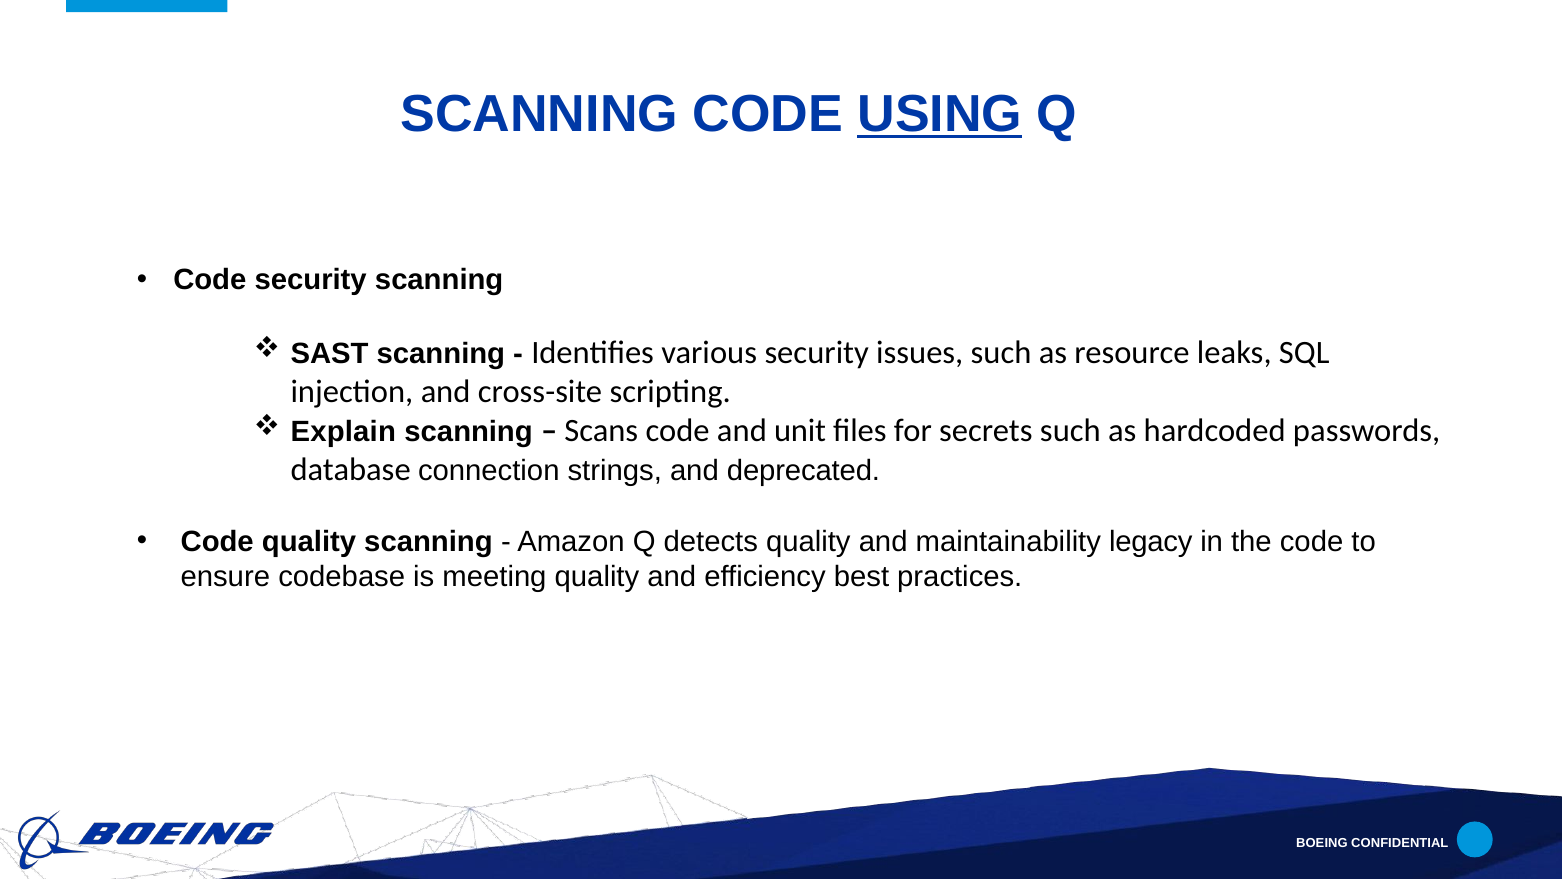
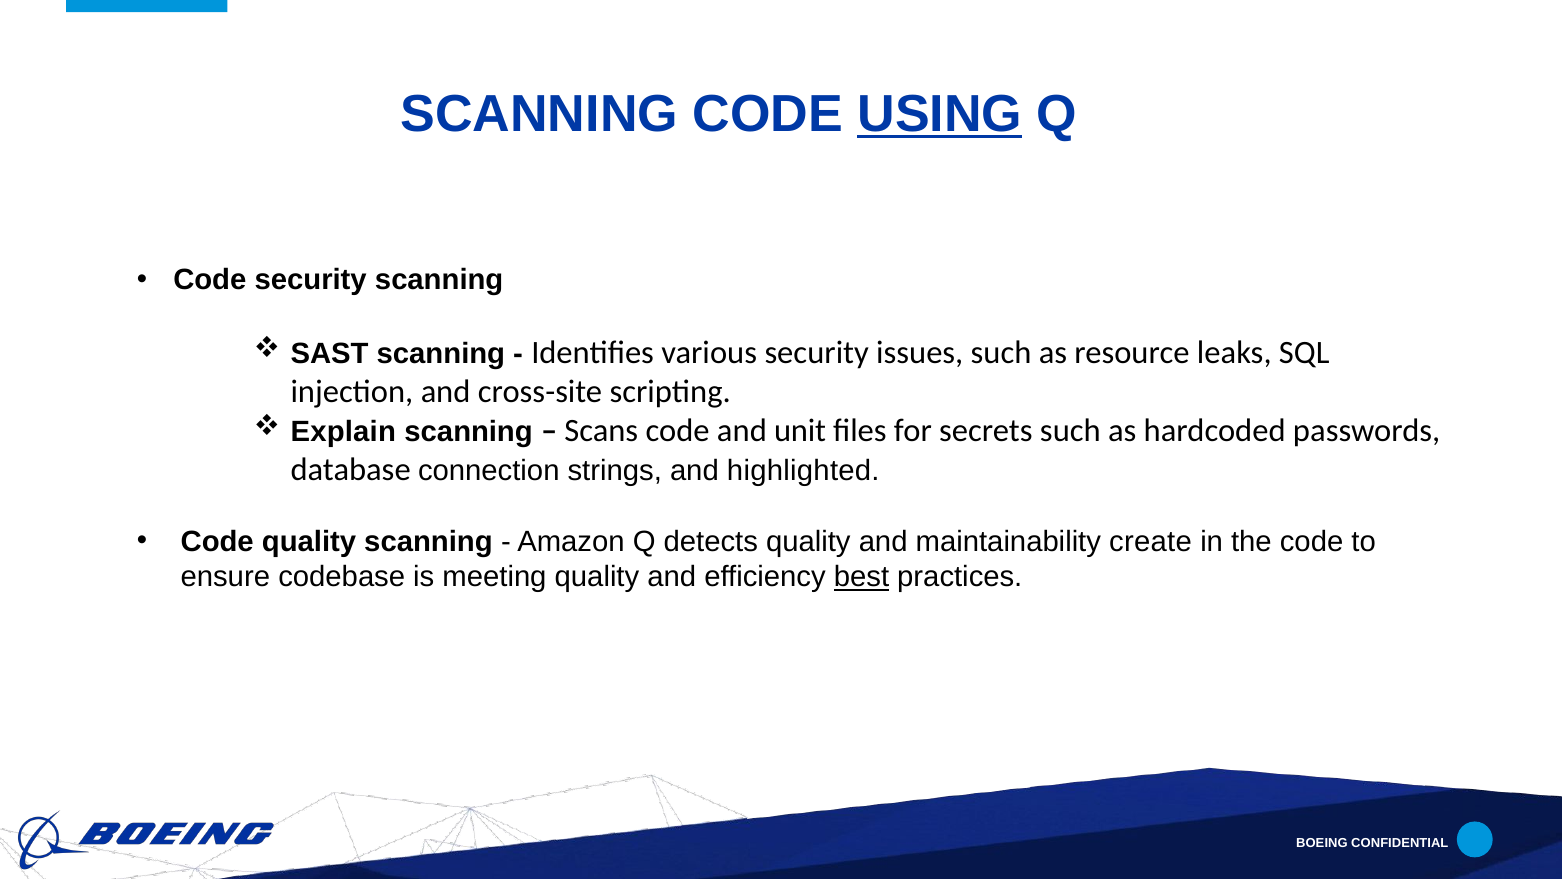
deprecated: deprecated -> highlighted (803, 471)
legacy: legacy -> create (1151, 542)
best underline: none -> present (861, 577)
